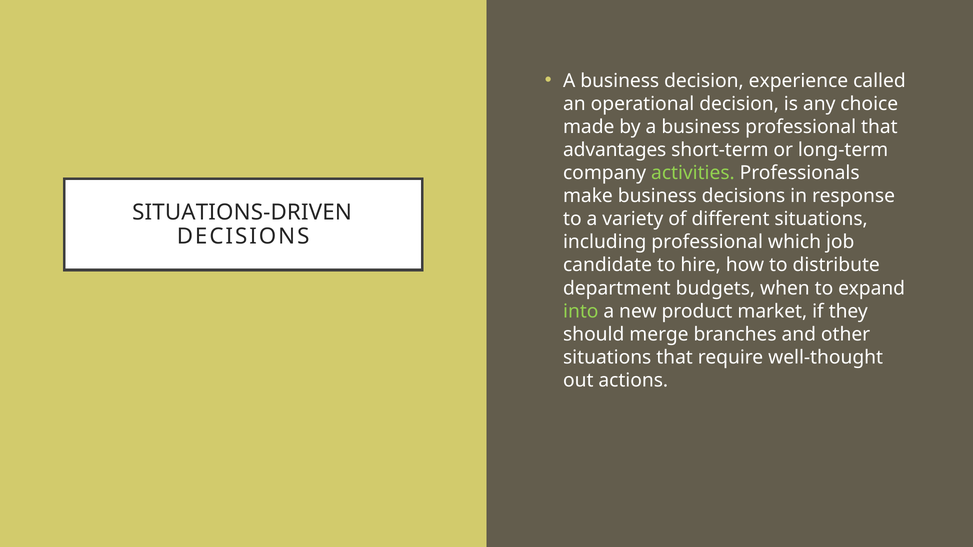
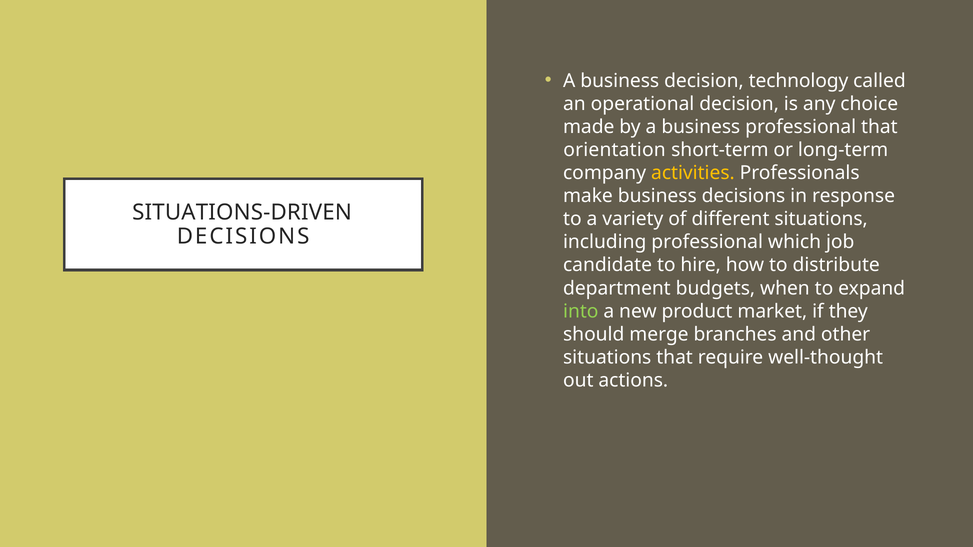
experience: experience -> technology (799, 81)
advantages: advantages -> orientation (615, 150)
activities colour: light green -> yellow (693, 173)
